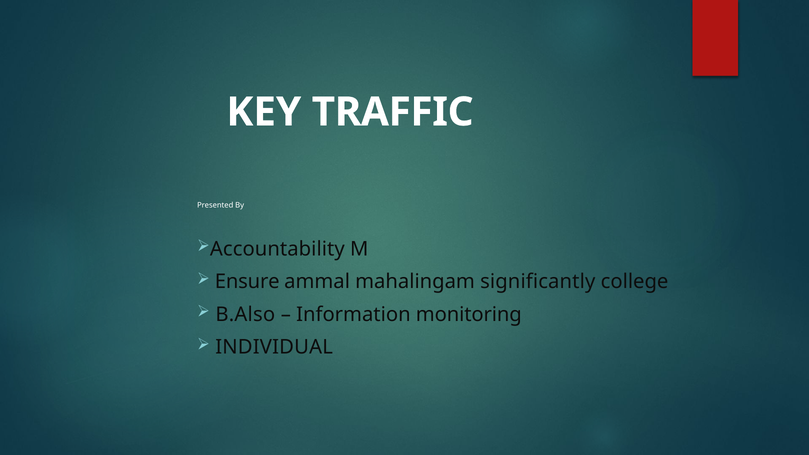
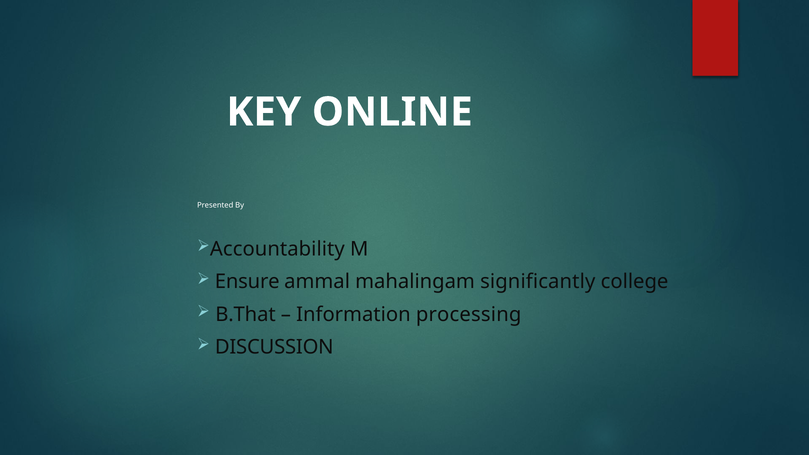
TRAFFIC: TRAFFIC -> ONLINE (392, 112)
B.Also: B.Also -> B.That (245, 314)
monitoring: monitoring -> processing (469, 314)
INDIVIDUAL: INDIVIDUAL -> DISCUSSION (274, 347)
